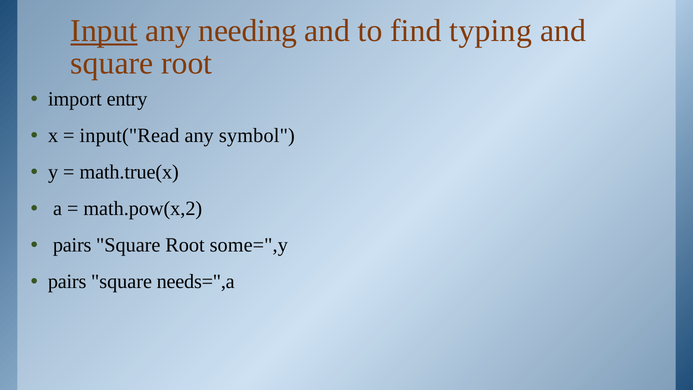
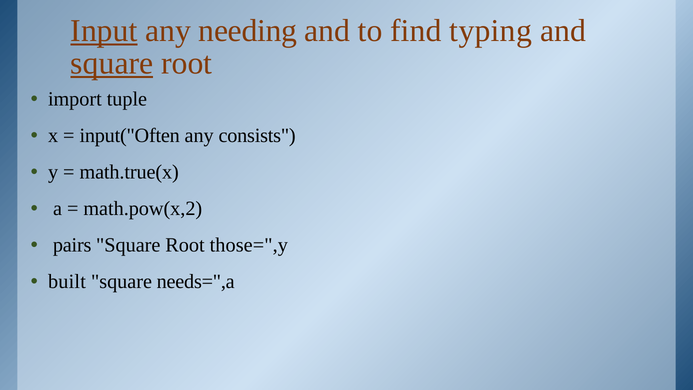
square underline: none -> present (112, 63)
entry: entry -> tuple (127, 99)
input("Read: input("Read -> input("Often (130, 135)
symbol: symbol -> consists (257, 135)
some=",y: some=",y -> those=",y (249, 245)
pairs: pairs -> built (67, 281)
